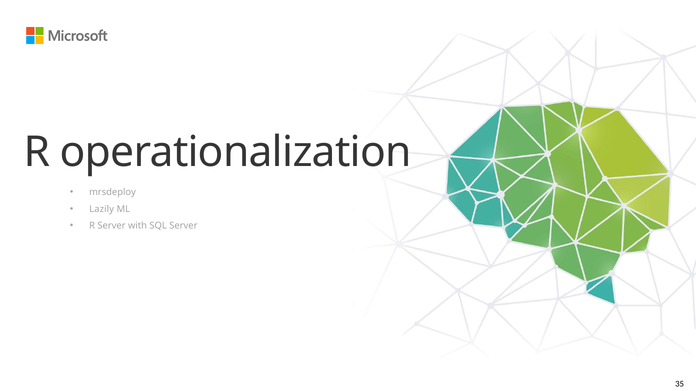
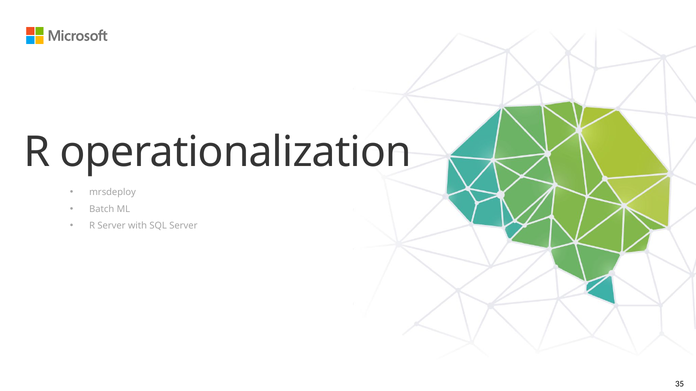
Lazily: Lazily -> Batch (102, 209)
